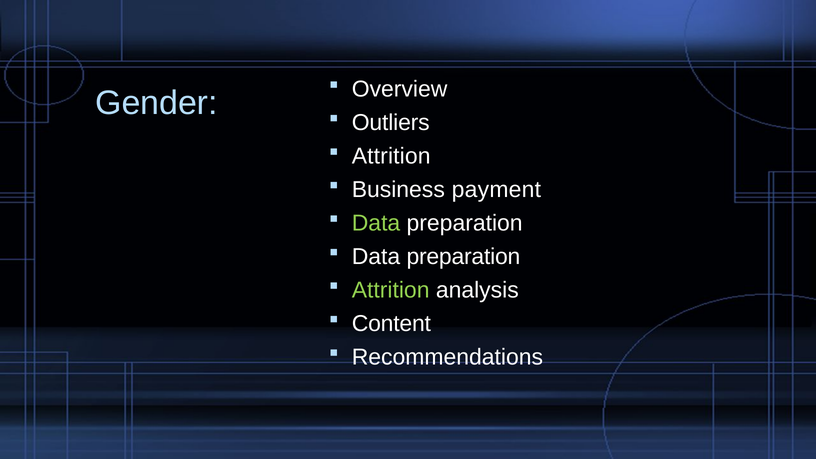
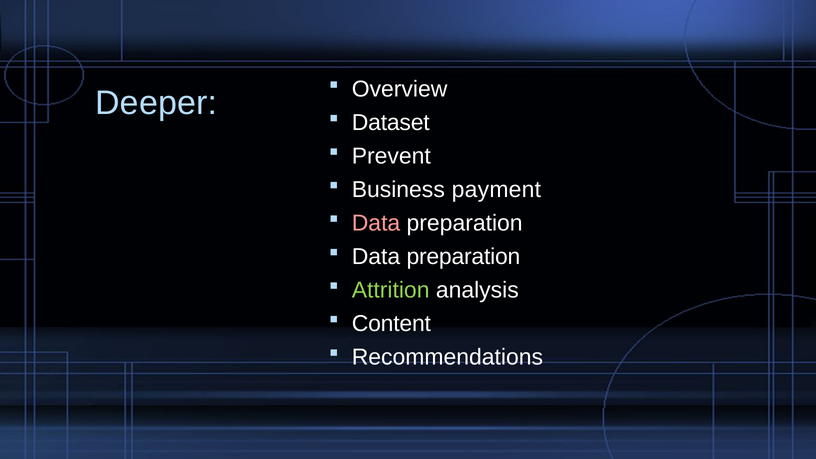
Gender: Gender -> Deeper (156, 103)
Outliers: Outliers -> Dataset (391, 123)
Attrition: Attrition -> Prevent (391, 156)
Data colour: light green -> pink (376, 223)
